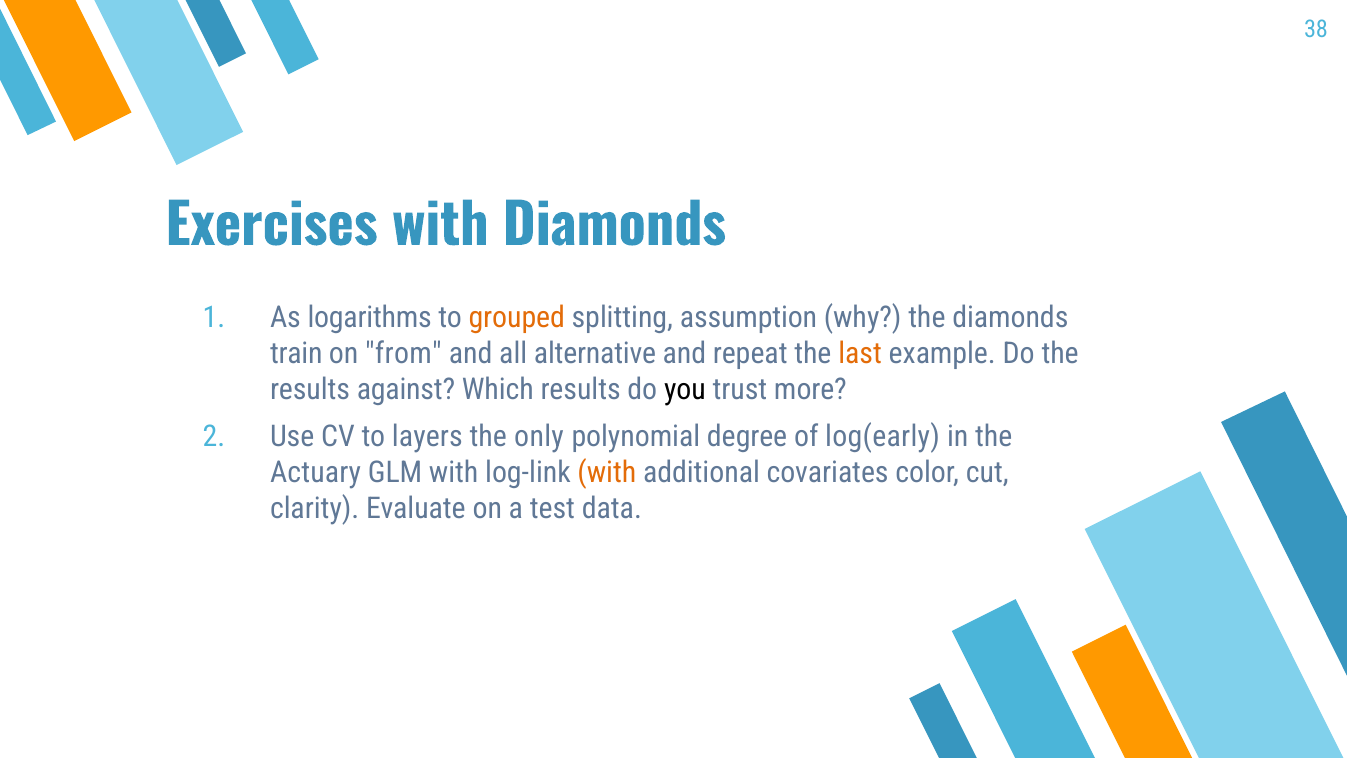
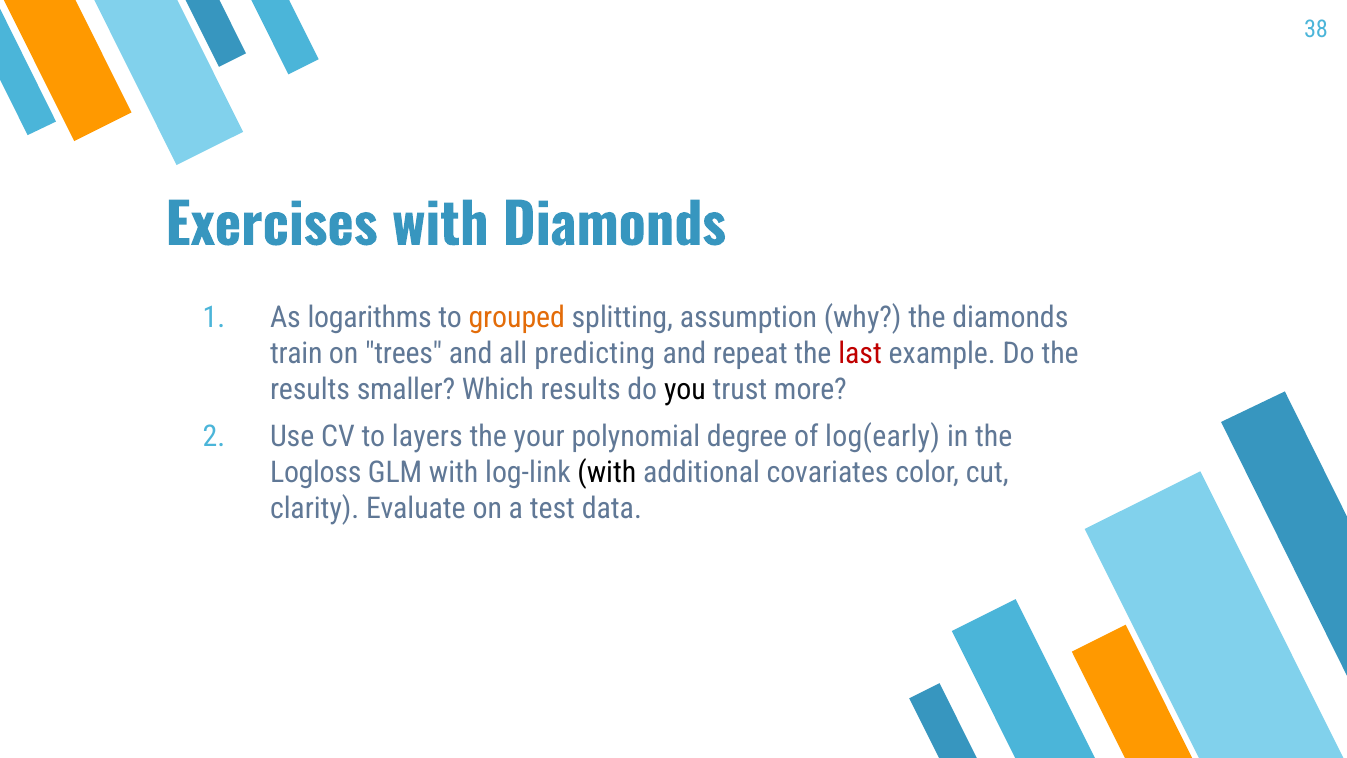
from: from -> trees (404, 354)
alternative: alternative -> predicting (595, 354)
last colour: orange -> red (860, 354)
against: against -> smaller (406, 390)
only: only -> your (539, 437)
Actuary: Actuary -> Logloss (316, 473)
with colour: orange -> black (607, 473)
